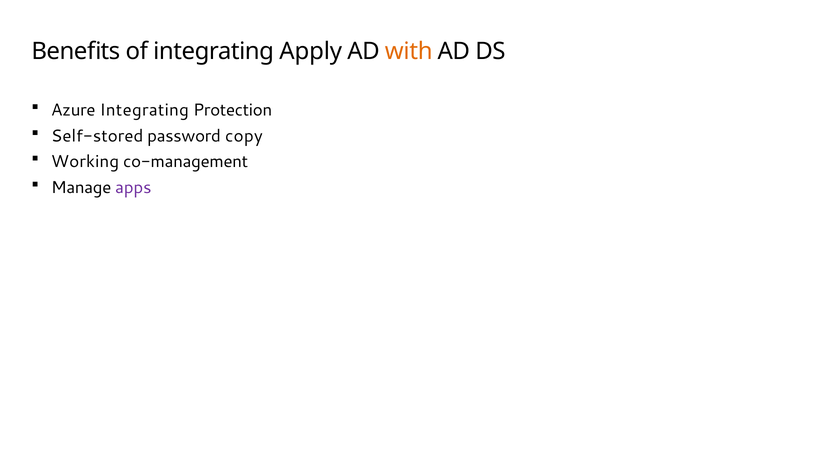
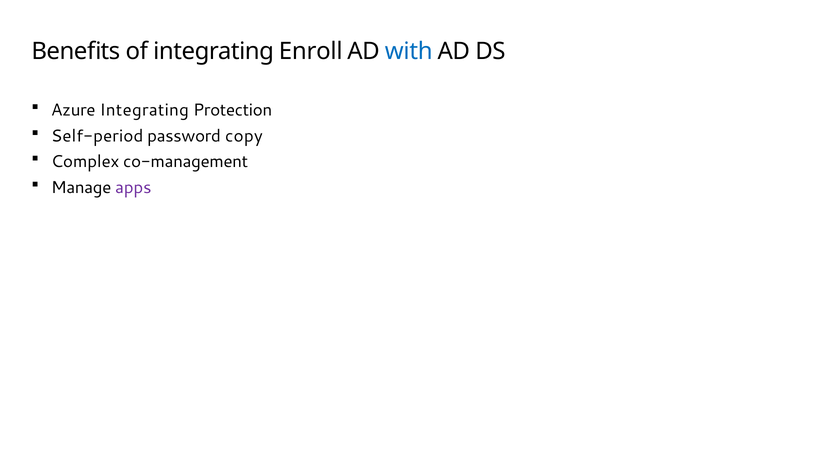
Apply: Apply -> Enroll (311, 51)
with colour: orange -> blue (409, 51)
Self-stored: Self-stored -> Self-period (97, 136)
Working: Working -> Complex (85, 162)
